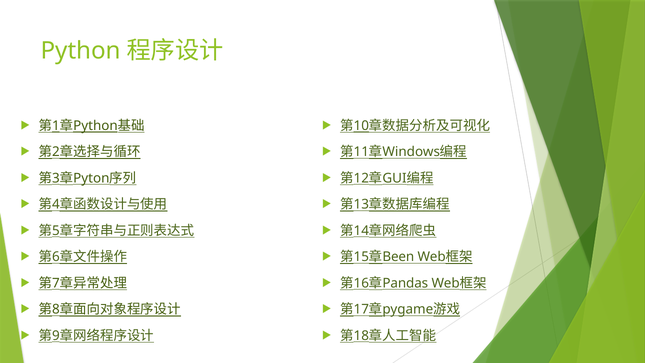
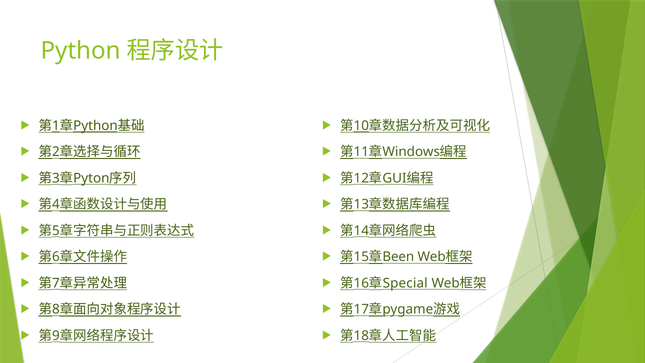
Pandas: Pandas -> Special (405, 283)
